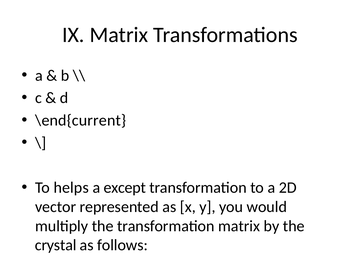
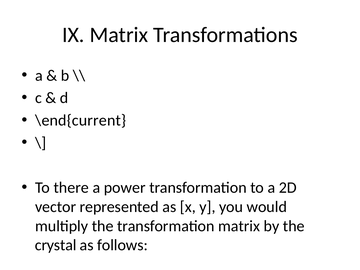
helps: helps -> there (71, 188)
except: except -> power (125, 188)
